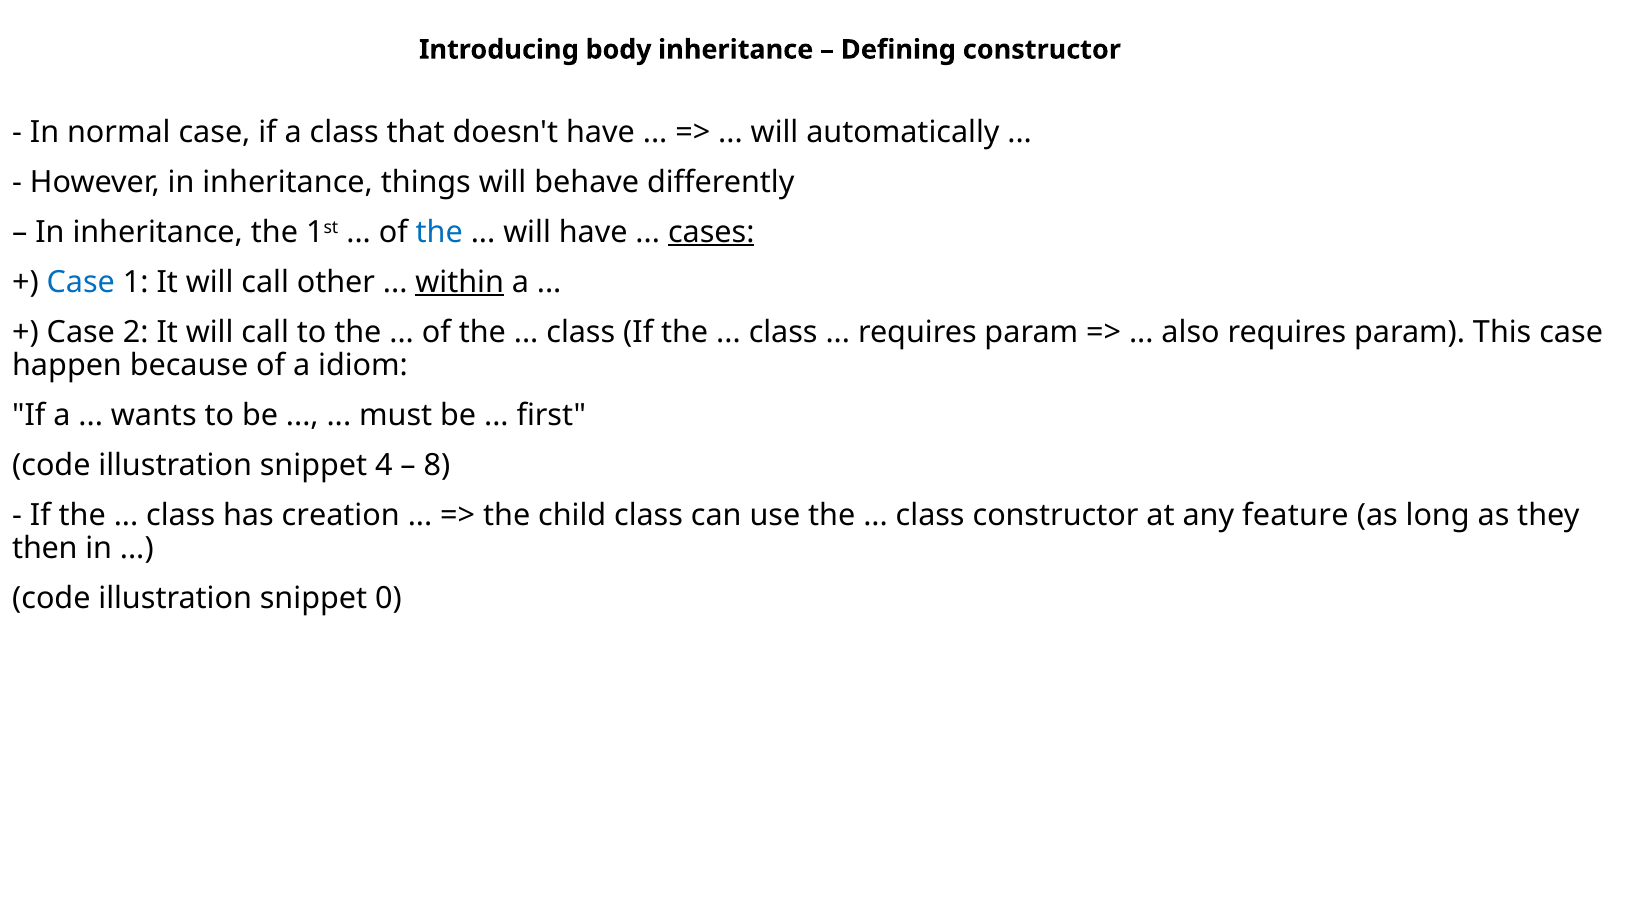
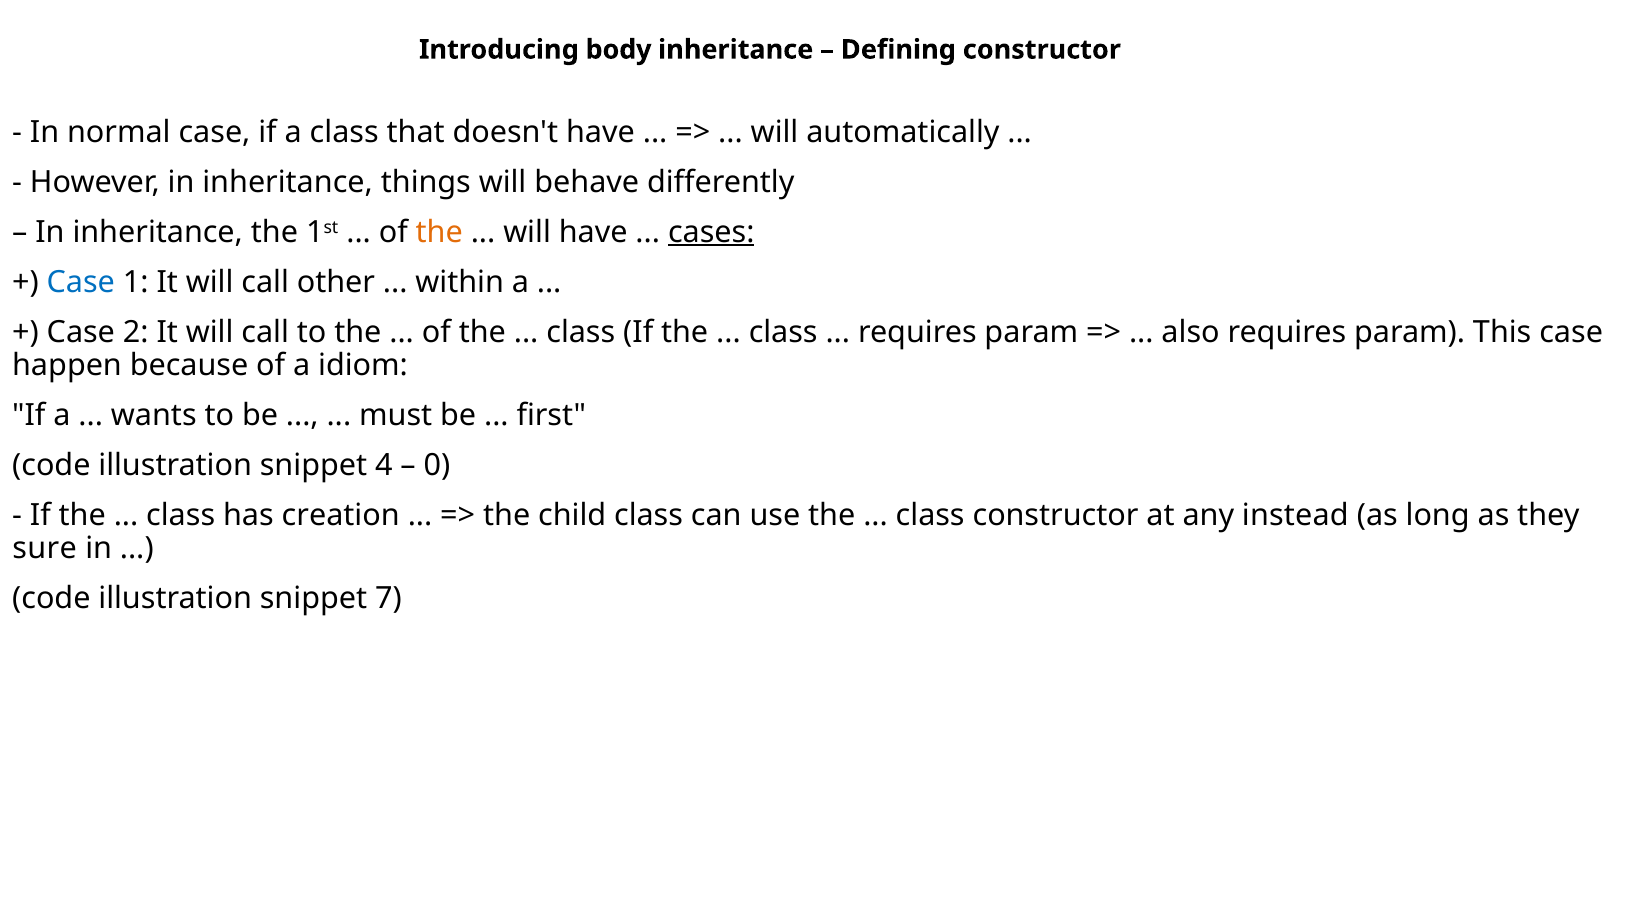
the colour: blue -> orange (439, 232)
within underline: present -> none (460, 282)
8: 8 -> 0 (437, 465)
feature: feature -> instead (1295, 515)
then: then -> sure (45, 548)
0: 0 -> 7 (388, 598)
